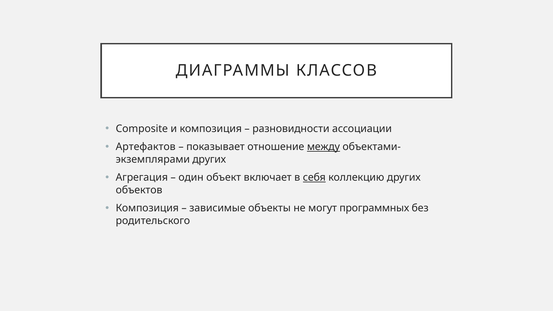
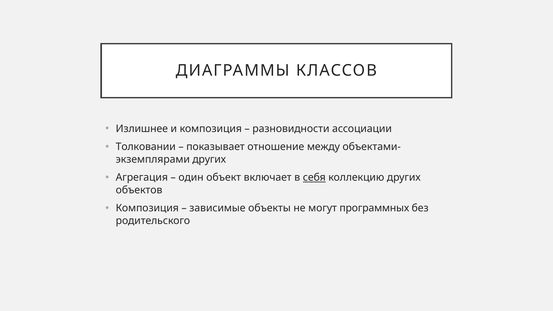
Composite: Composite -> Излишнее (142, 129)
Артефактов: Артефактов -> Толковании (146, 147)
между underline: present -> none (323, 147)
